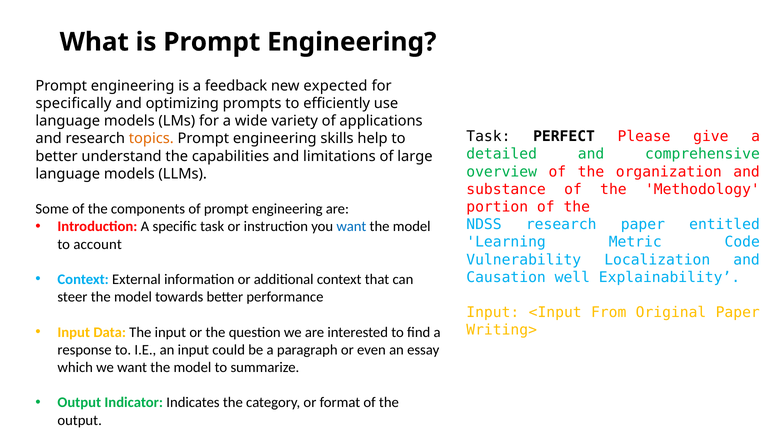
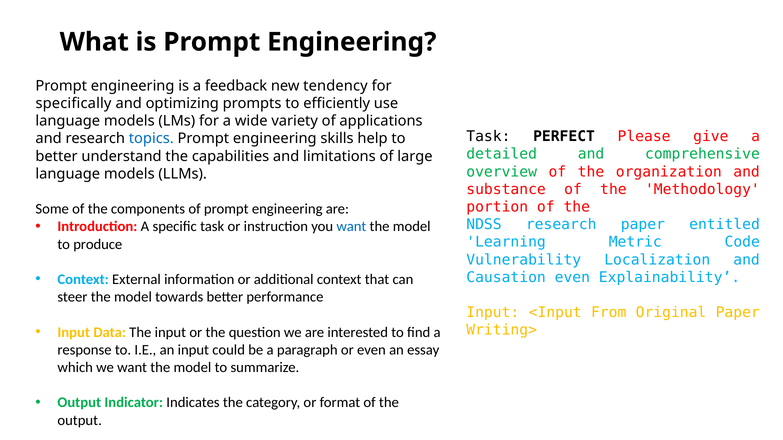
expected: expected -> tendency (335, 86)
topics colour: orange -> blue (151, 139)
account: account -> produce (98, 244)
Causation well: well -> even (572, 278)
